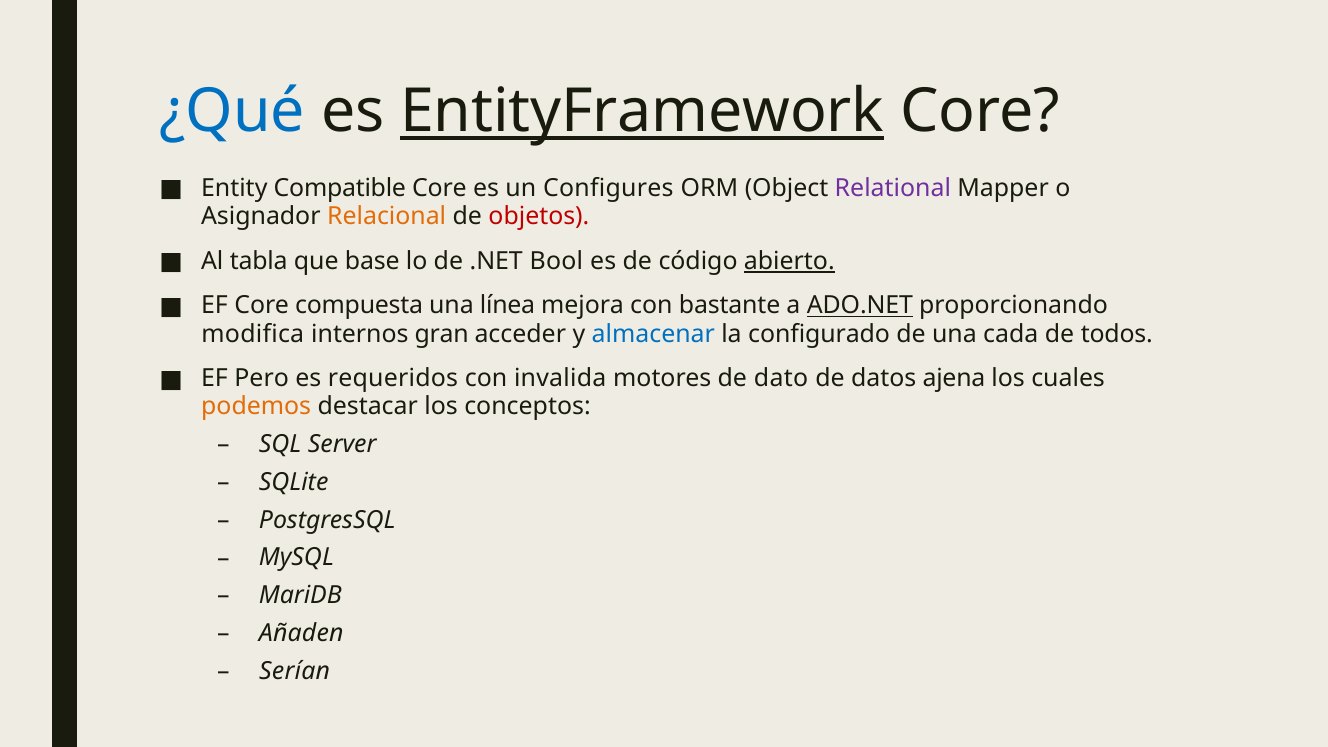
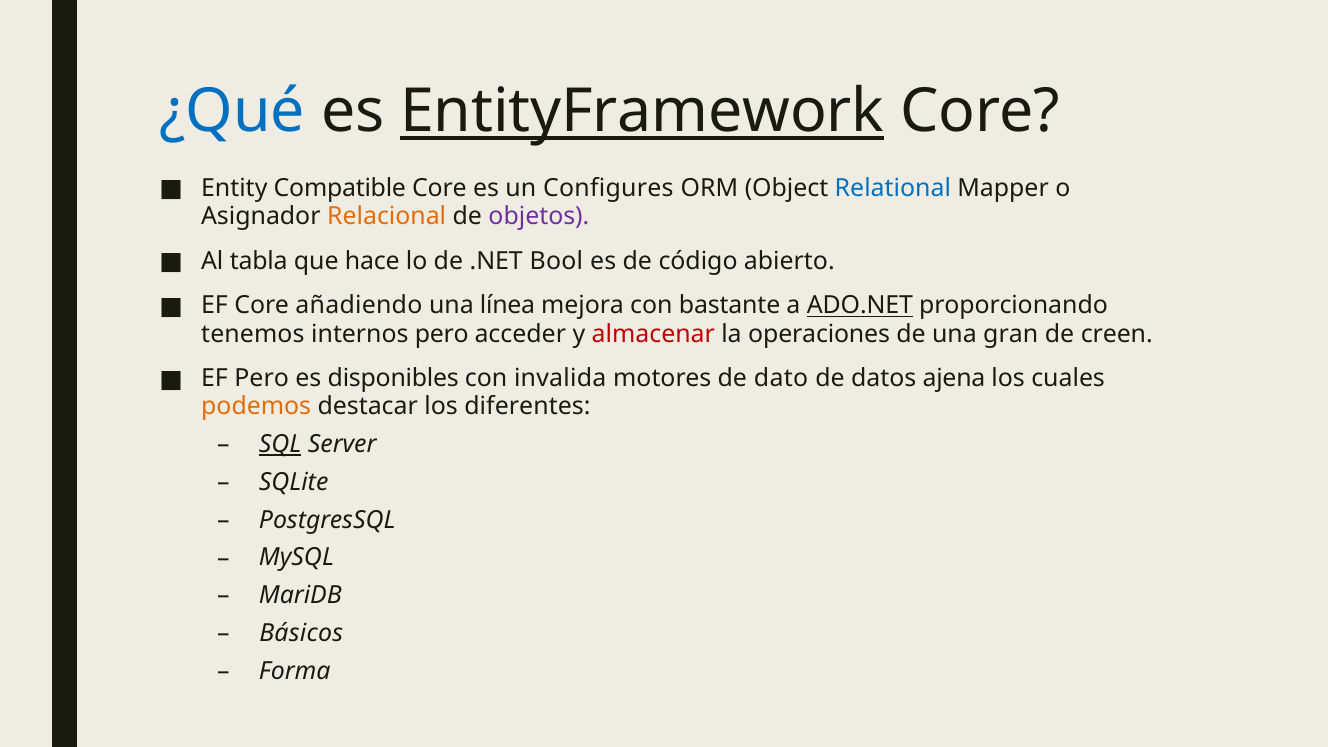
Relational colour: purple -> blue (893, 188)
objetos colour: red -> purple (539, 216)
base: base -> hace (372, 261)
abierto underline: present -> none (789, 261)
compuesta: compuesta -> añadiendo (359, 306)
modifica: modifica -> tenemos (253, 334)
internos gran: gran -> pero (442, 334)
almacenar colour: blue -> red (653, 334)
configurado: configurado -> operaciones (819, 334)
cada: cada -> gran (1011, 334)
todos: todos -> creen (1117, 334)
requeridos: requeridos -> disponibles (393, 379)
conceptos: conceptos -> diferentes (527, 407)
SQL underline: none -> present (280, 444)
Añaden: Añaden -> Básicos (301, 633)
Serían: Serían -> Forma (295, 671)
